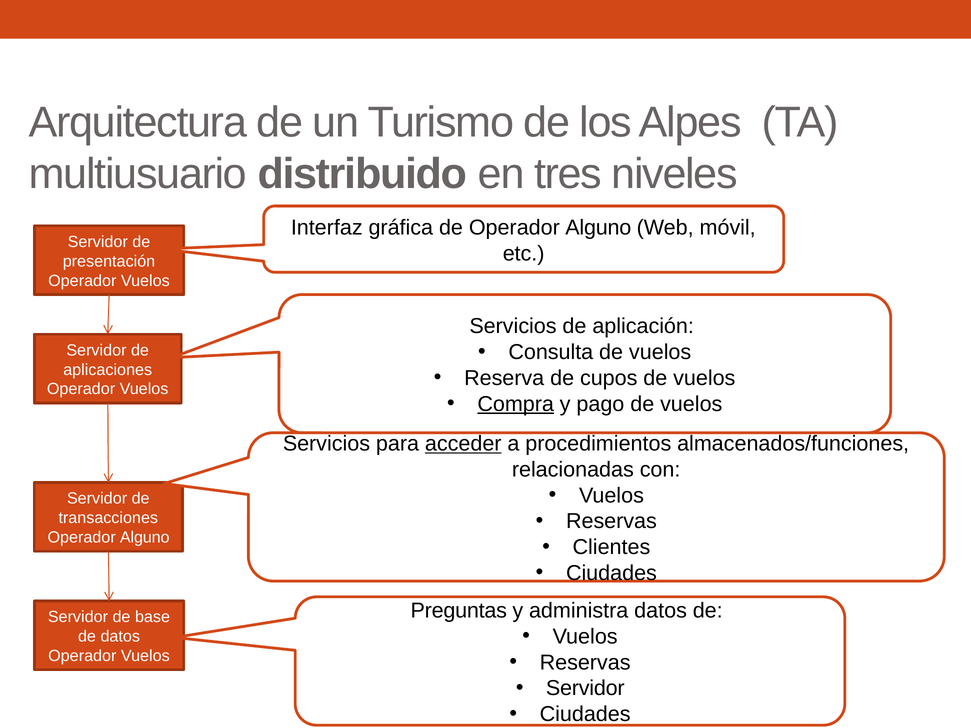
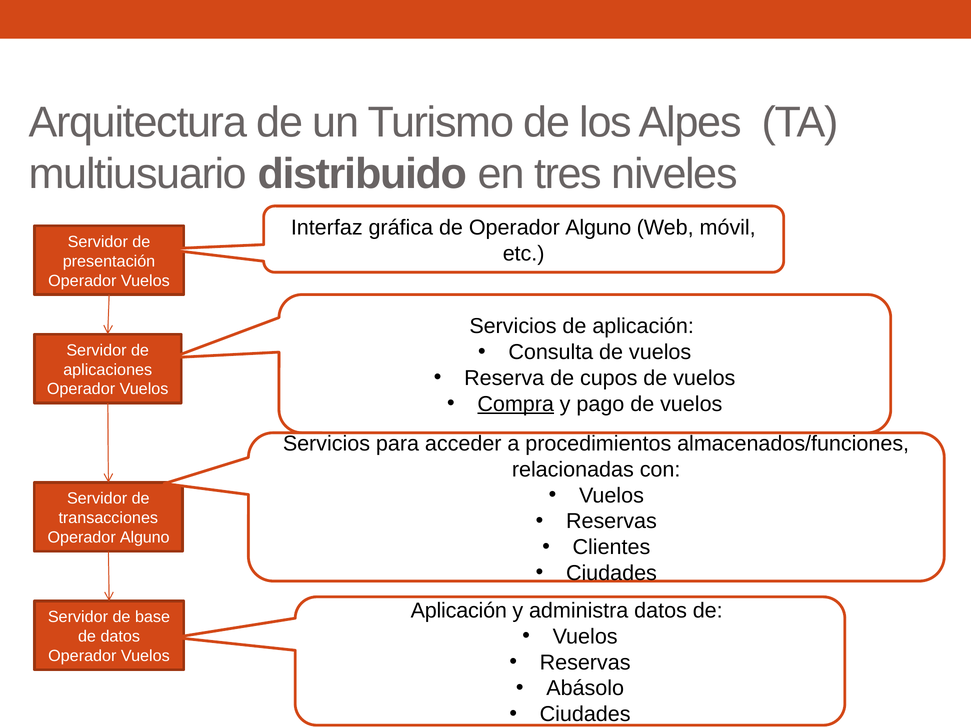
acceder underline: present -> none (463, 444)
Preguntas: Preguntas -> Aplicación (459, 611)
Servidor: Servidor -> Abásolo (585, 689)
